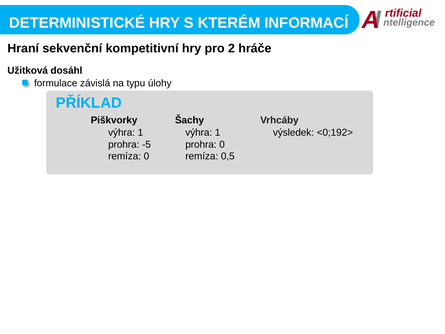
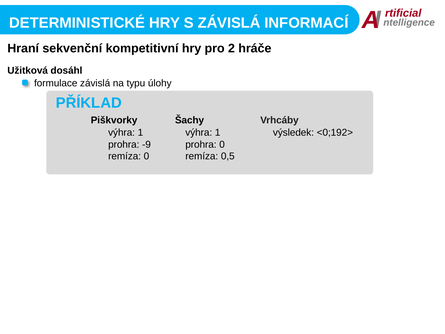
S KTERÉM: KTERÉM -> ZÁVISLÁ (229, 23)
-5: -5 -> -9 (146, 144)
